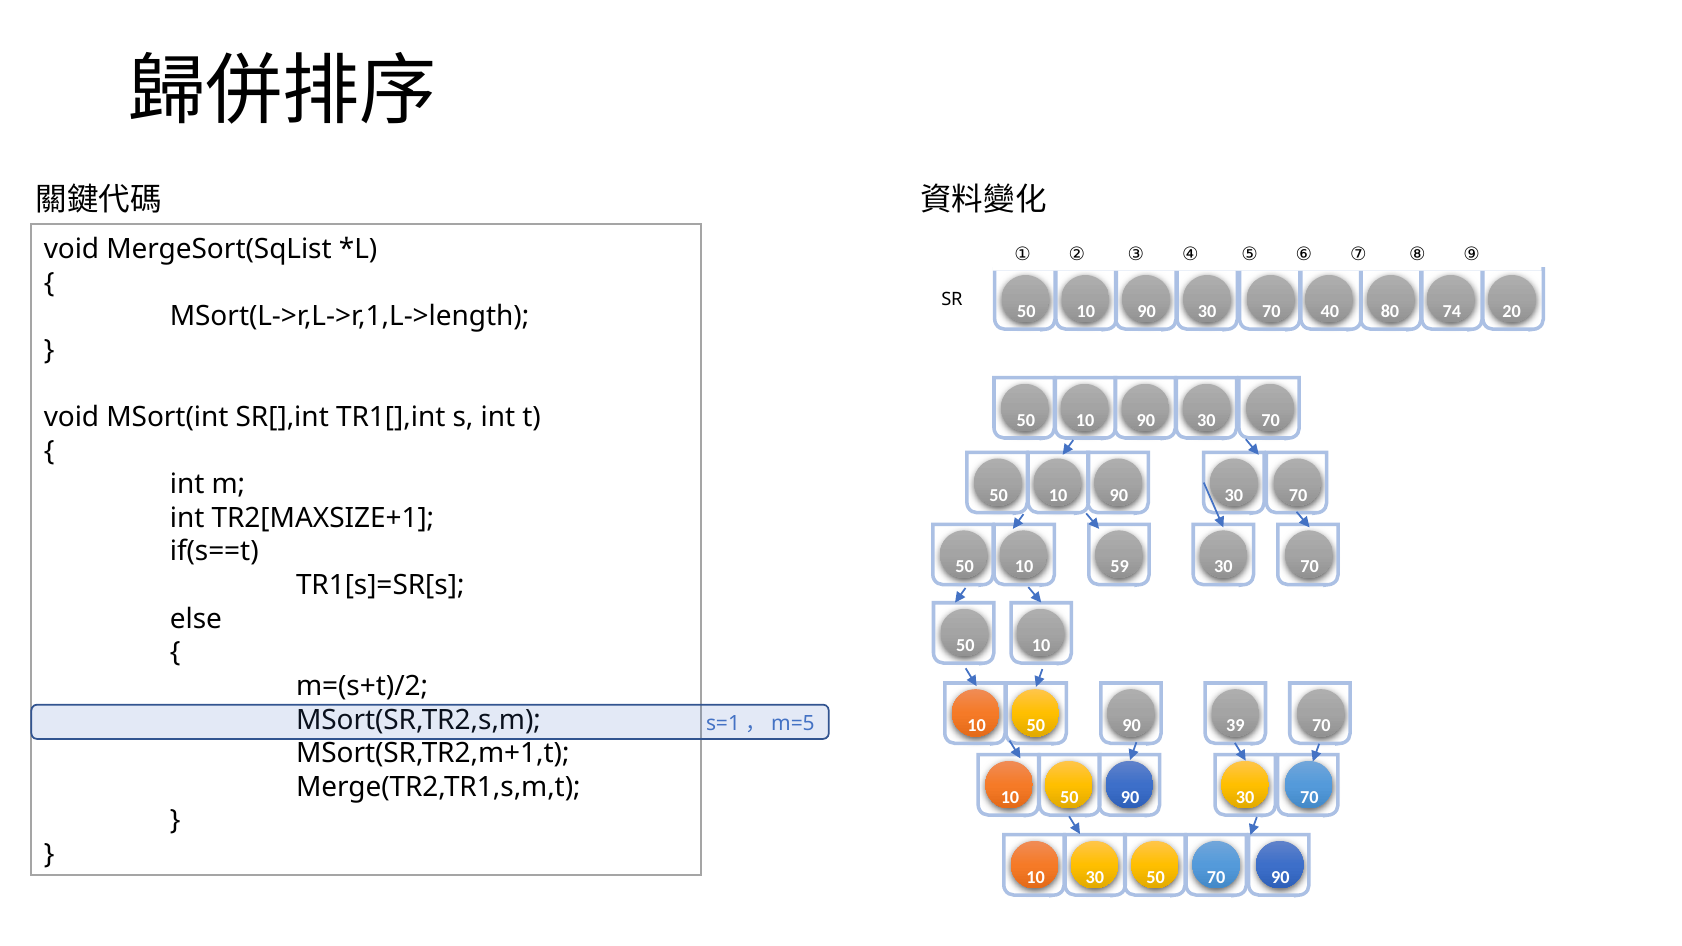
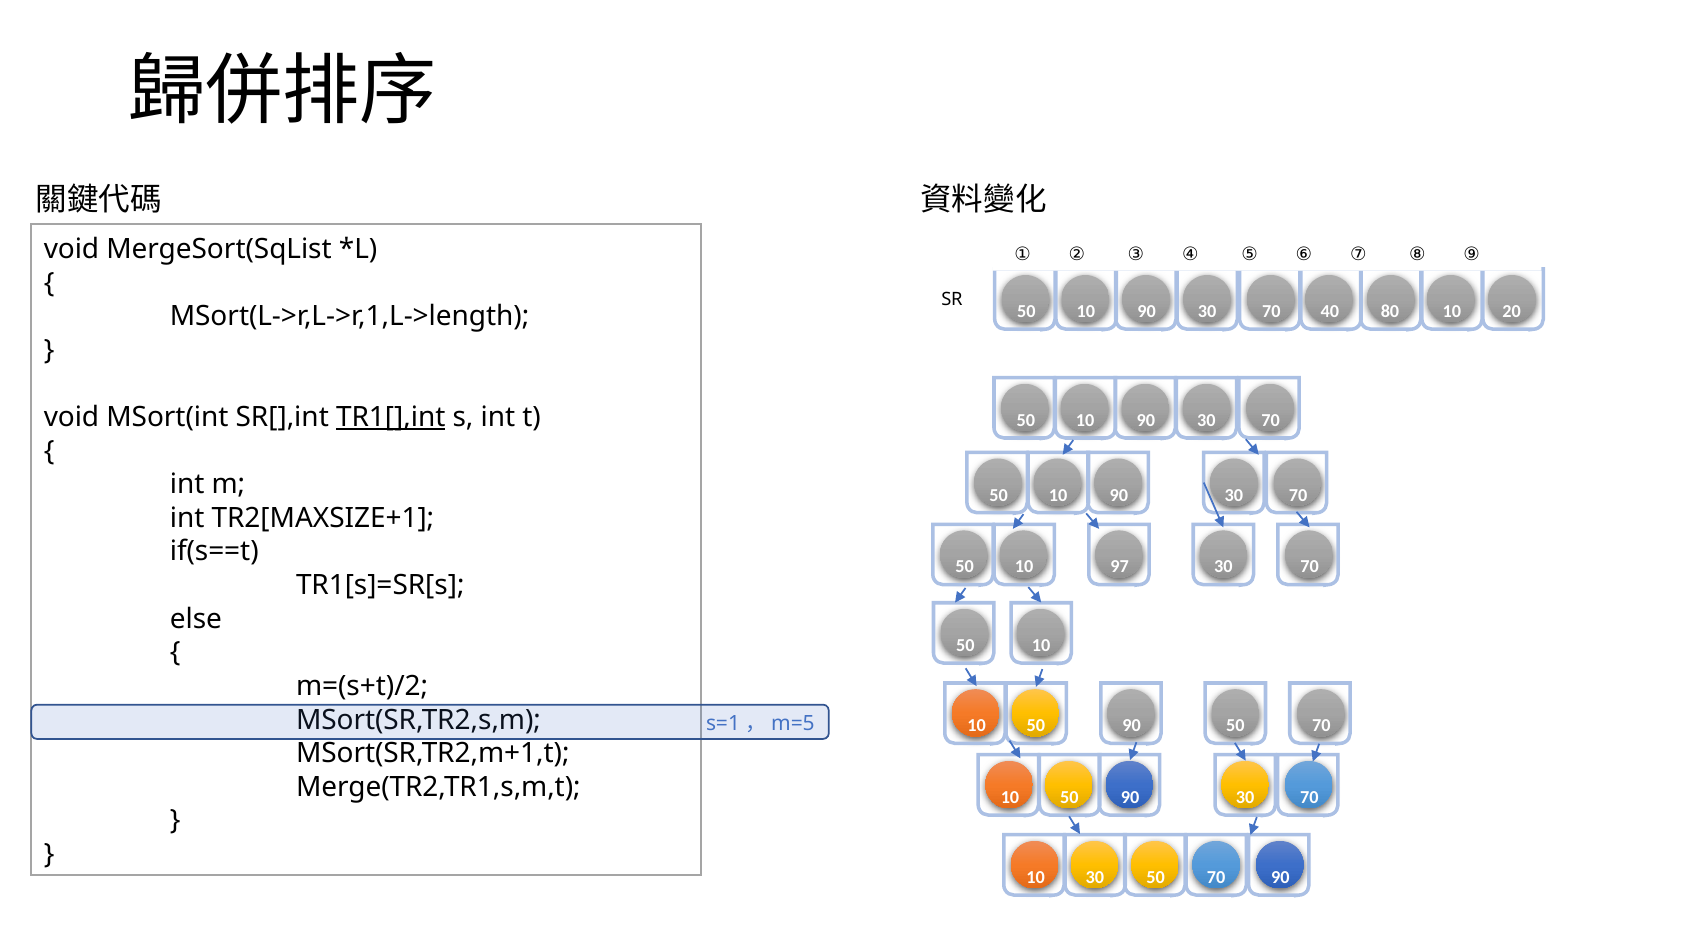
80 74: 74 -> 10 (1452, 312)
TR1[],int underline: none -> present (391, 417)
59: 59 -> 97 (1120, 567)
90 39: 39 -> 50 (1235, 726)
